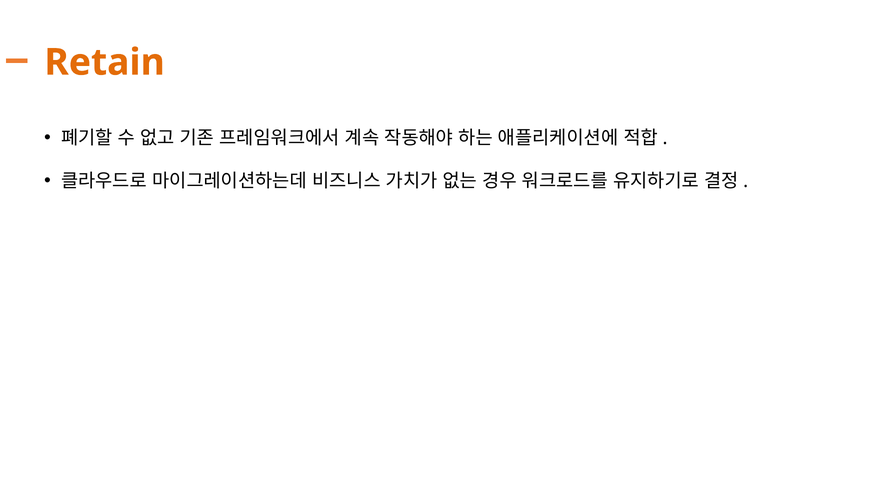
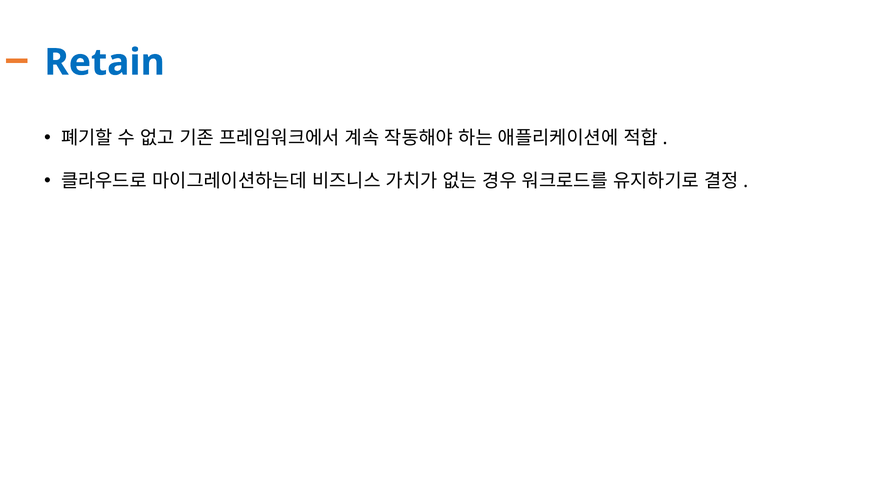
Retain colour: orange -> blue (105, 62)
